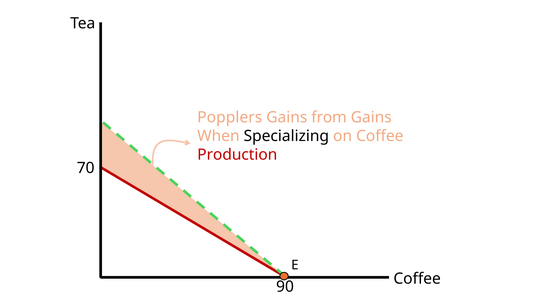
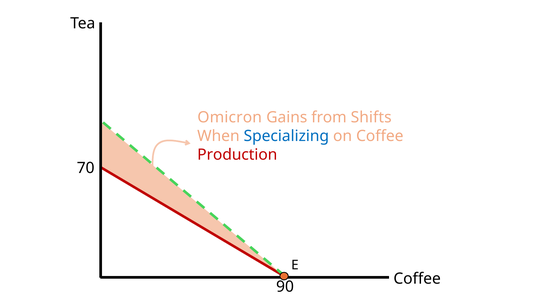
Popplers: Popplers -> Omicron (230, 117)
from Gains: Gains -> Shifts (371, 117)
Specializing colour: black -> blue (286, 136)
